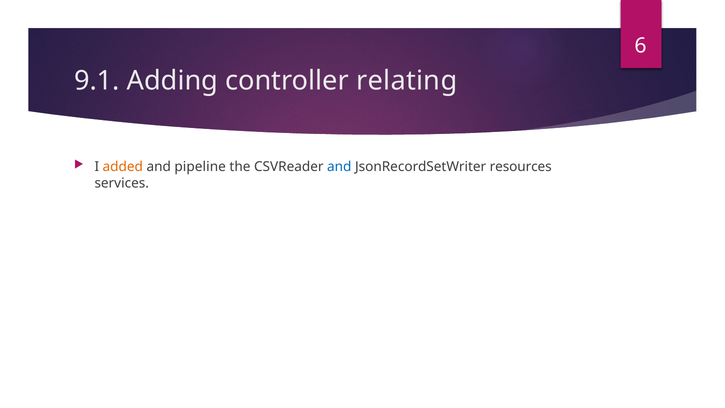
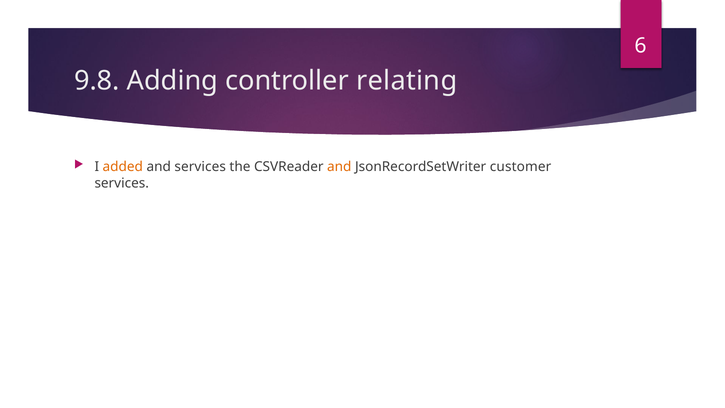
9.1: 9.1 -> 9.8 (97, 81)
and pipeline: pipeline -> services (200, 167)
and colour: blue -> orange (339, 167)
resources: resources -> customer (521, 167)
